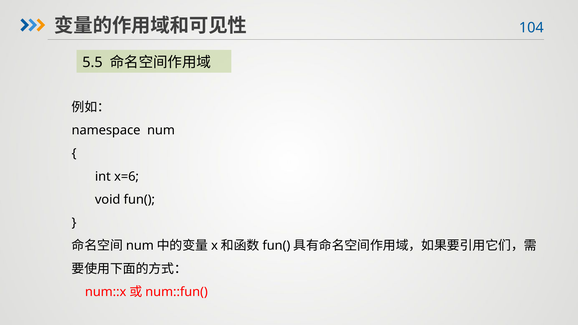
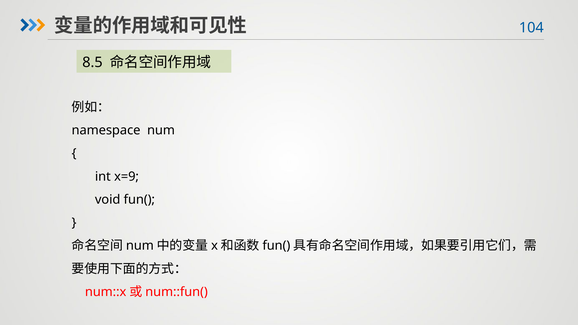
5.5: 5.5 -> 8.5 (92, 62)
x=6: x=6 -> x=9 (127, 177)
